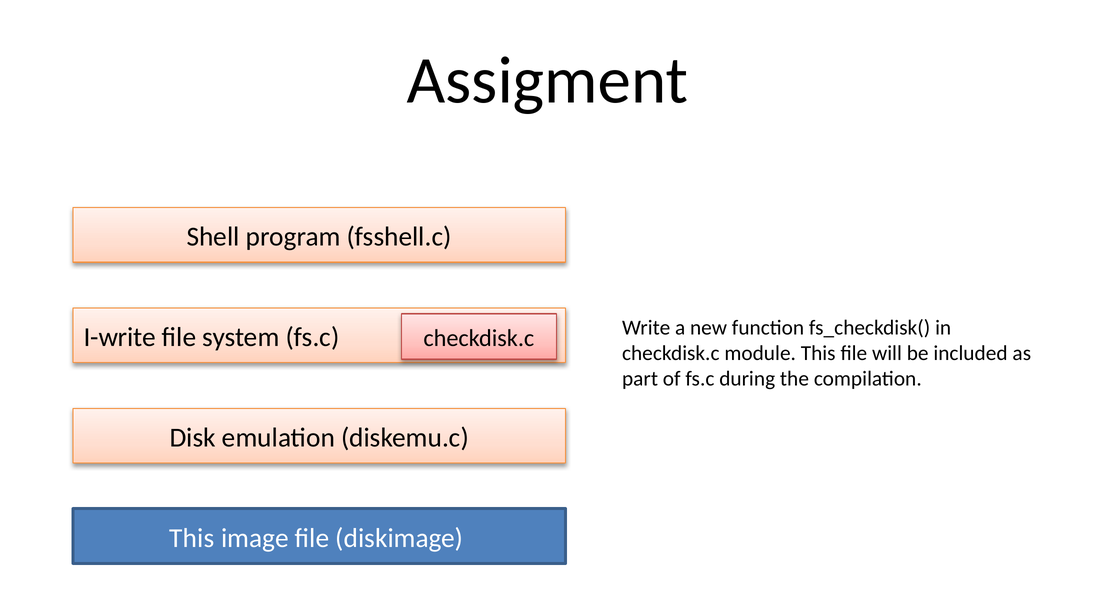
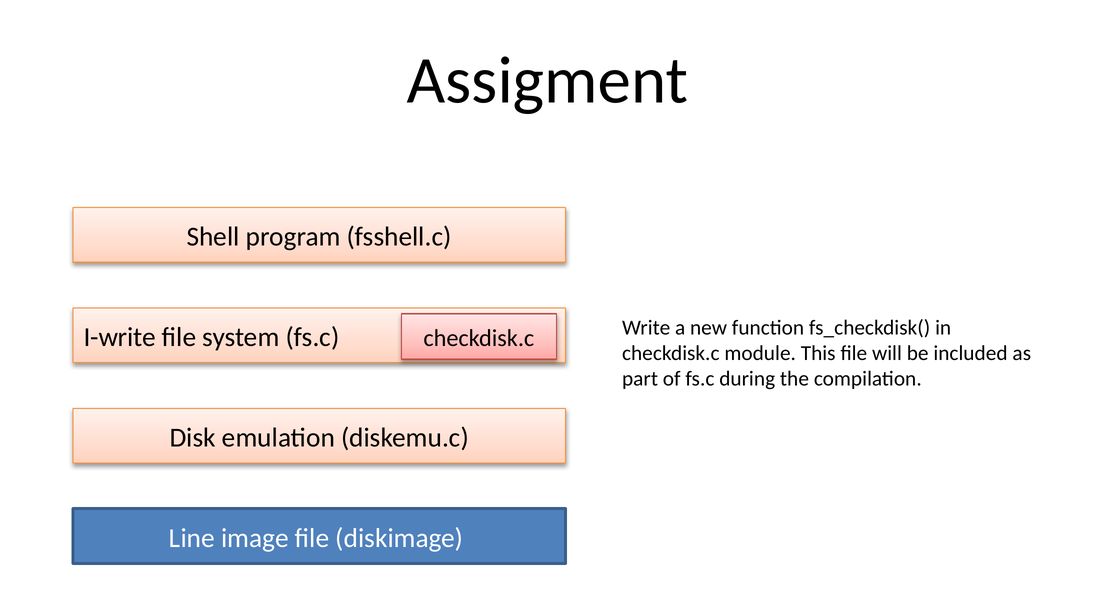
This: This -> Line (192, 538)
